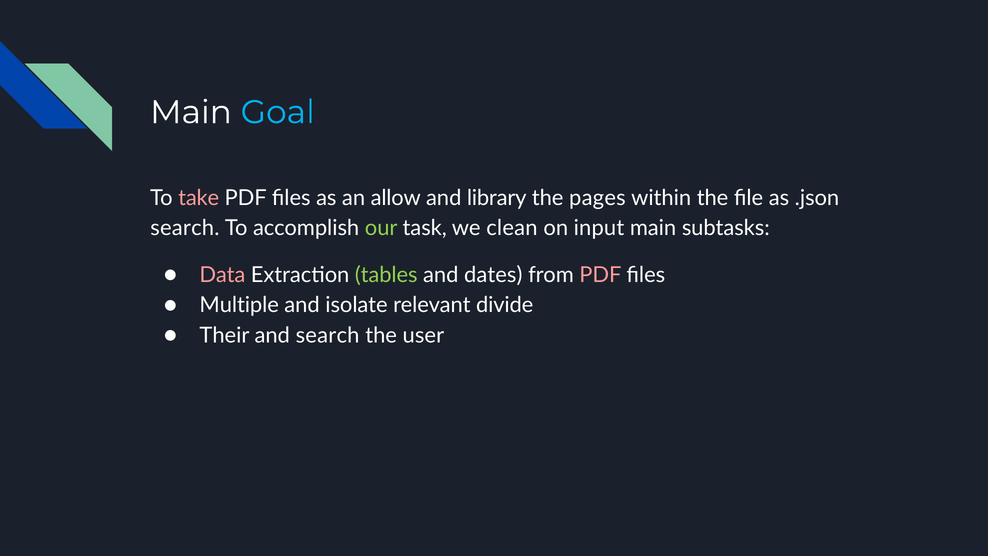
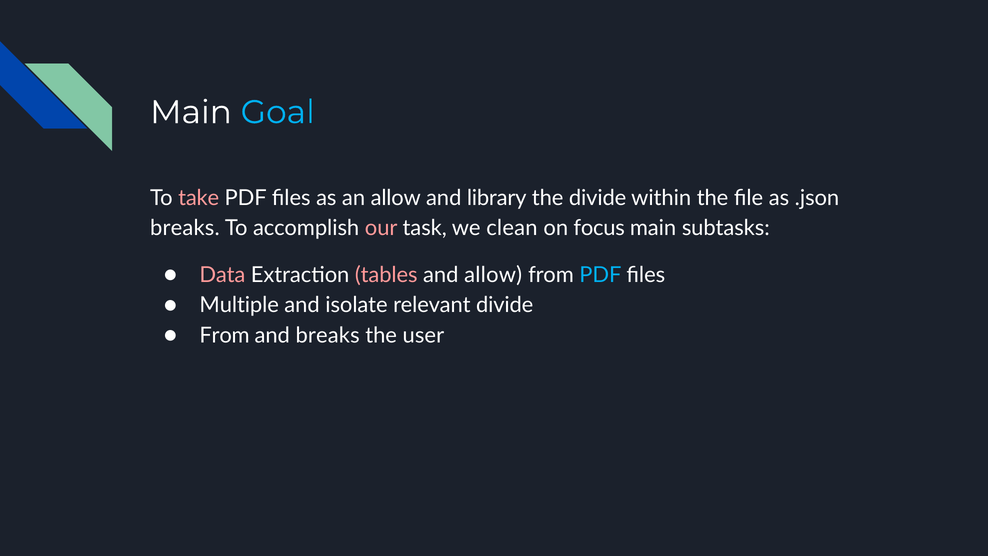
the pages: pages -> divide (598, 198)
search: search -> breaks (185, 228)
our colour: light green -> pink (381, 228)
input: input -> focus (599, 228)
tables colour: light green -> pink (386, 275)
and dates: dates -> allow (493, 275)
PDF colour: pink -> light blue (600, 275)
Their: Their -> From (225, 335)
and search: search -> breaks (328, 335)
